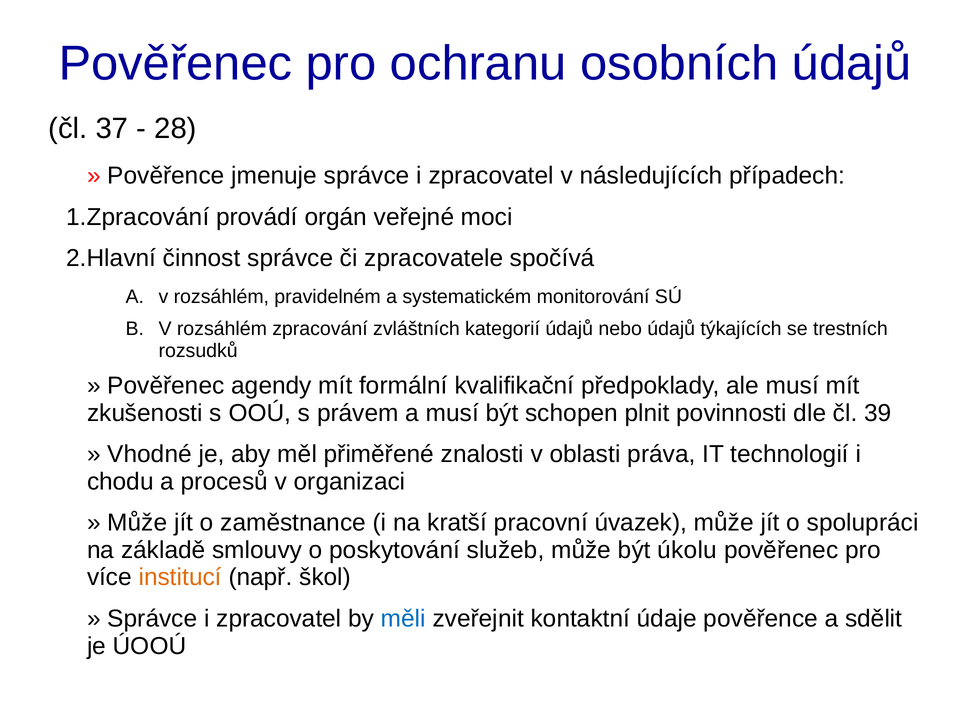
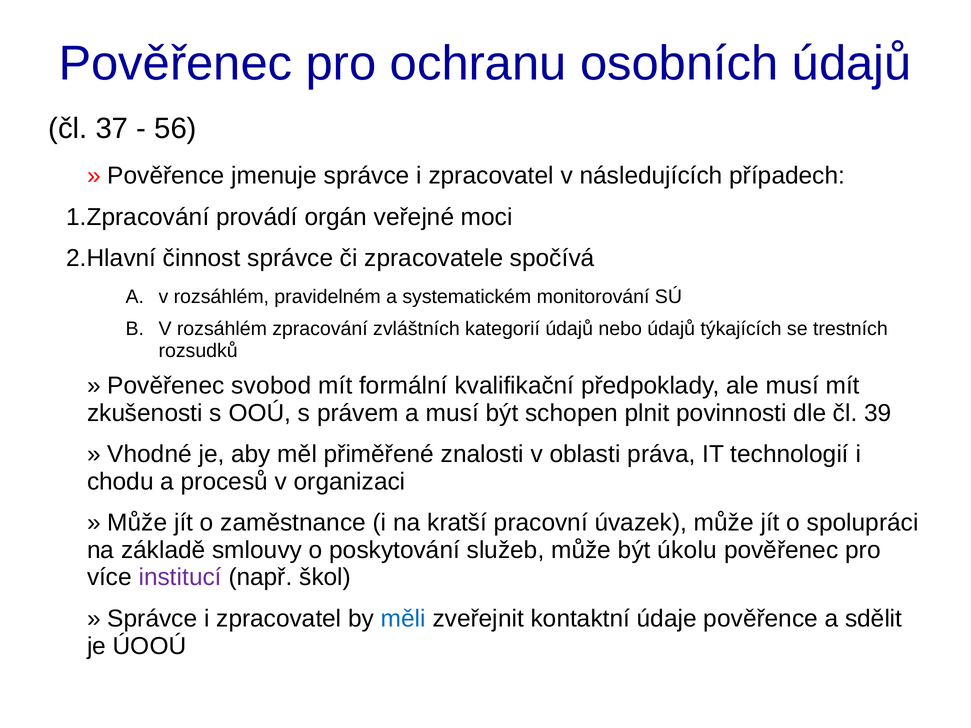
28: 28 -> 56 (176, 129)
agendy: agendy -> svobod (271, 386)
institucí colour: orange -> purple (180, 578)
